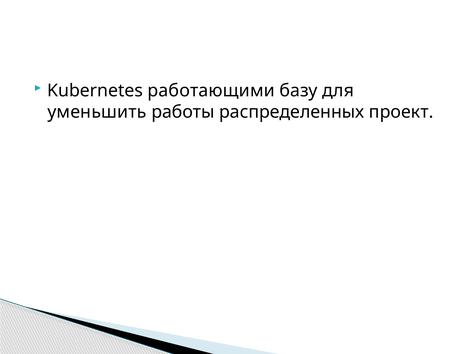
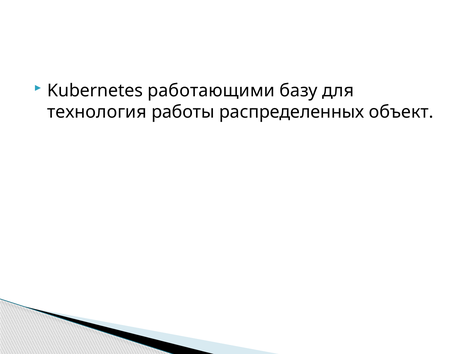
уменьшить: уменьшить -> технология (97, 112)
проект: проект -> объект (401, 112)
